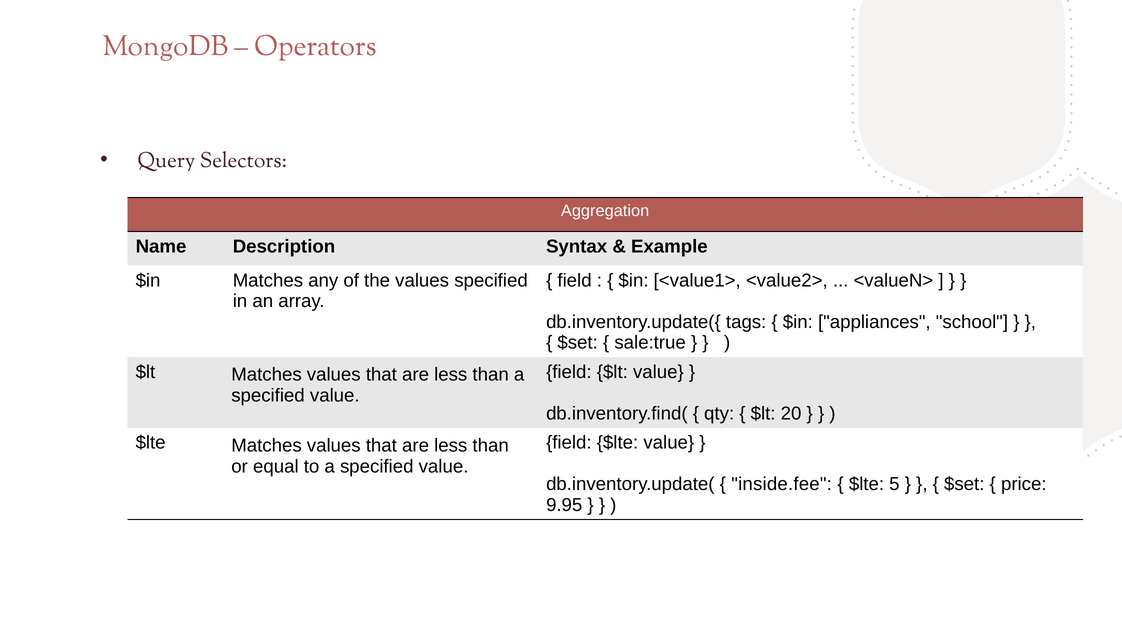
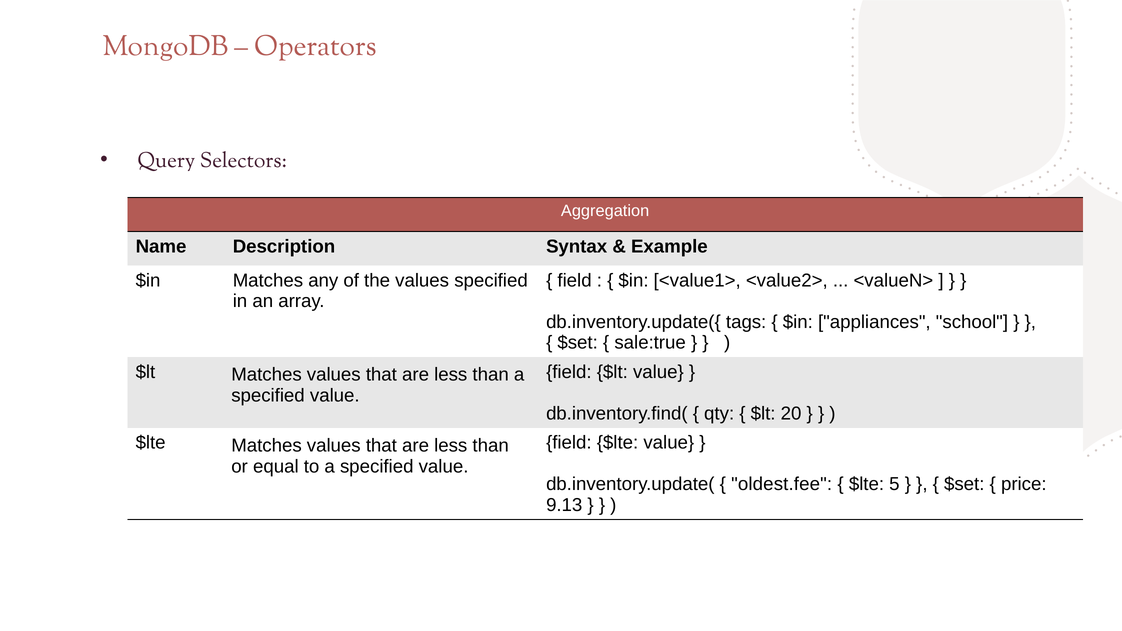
inside.fee: inside.fee -> oldest.fee (782, 484)
9.95: 9.95 -> 9.13 (564, 505)
